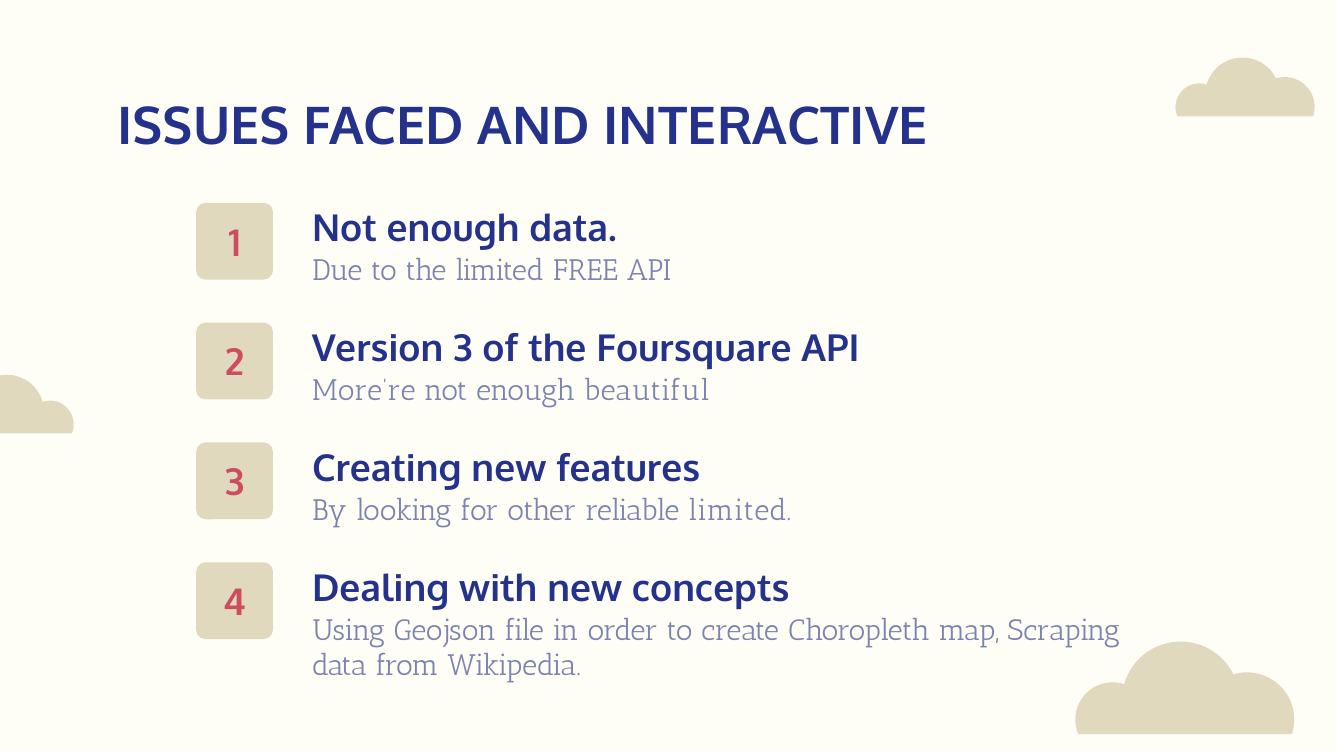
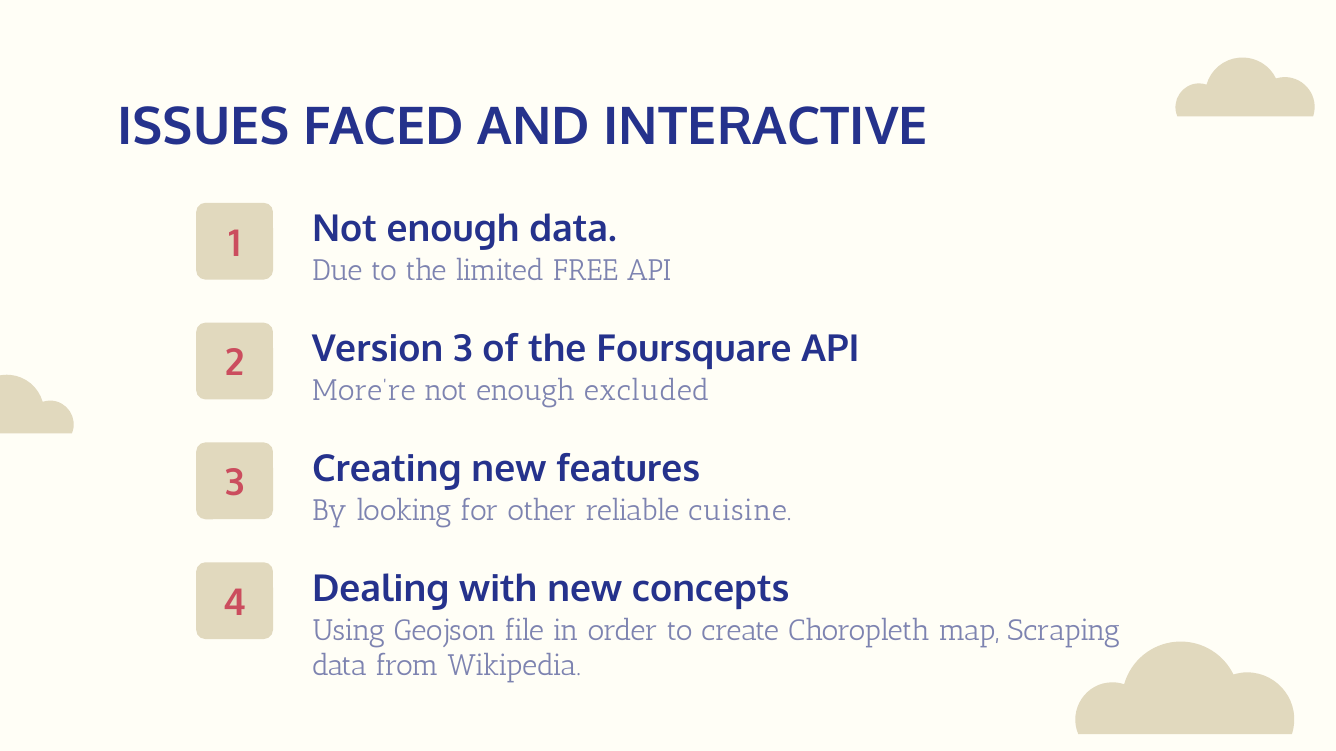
beautiful: beautiful -> excluded (647, 391)
reliable limited: limited -> cuisine (740, 511)
